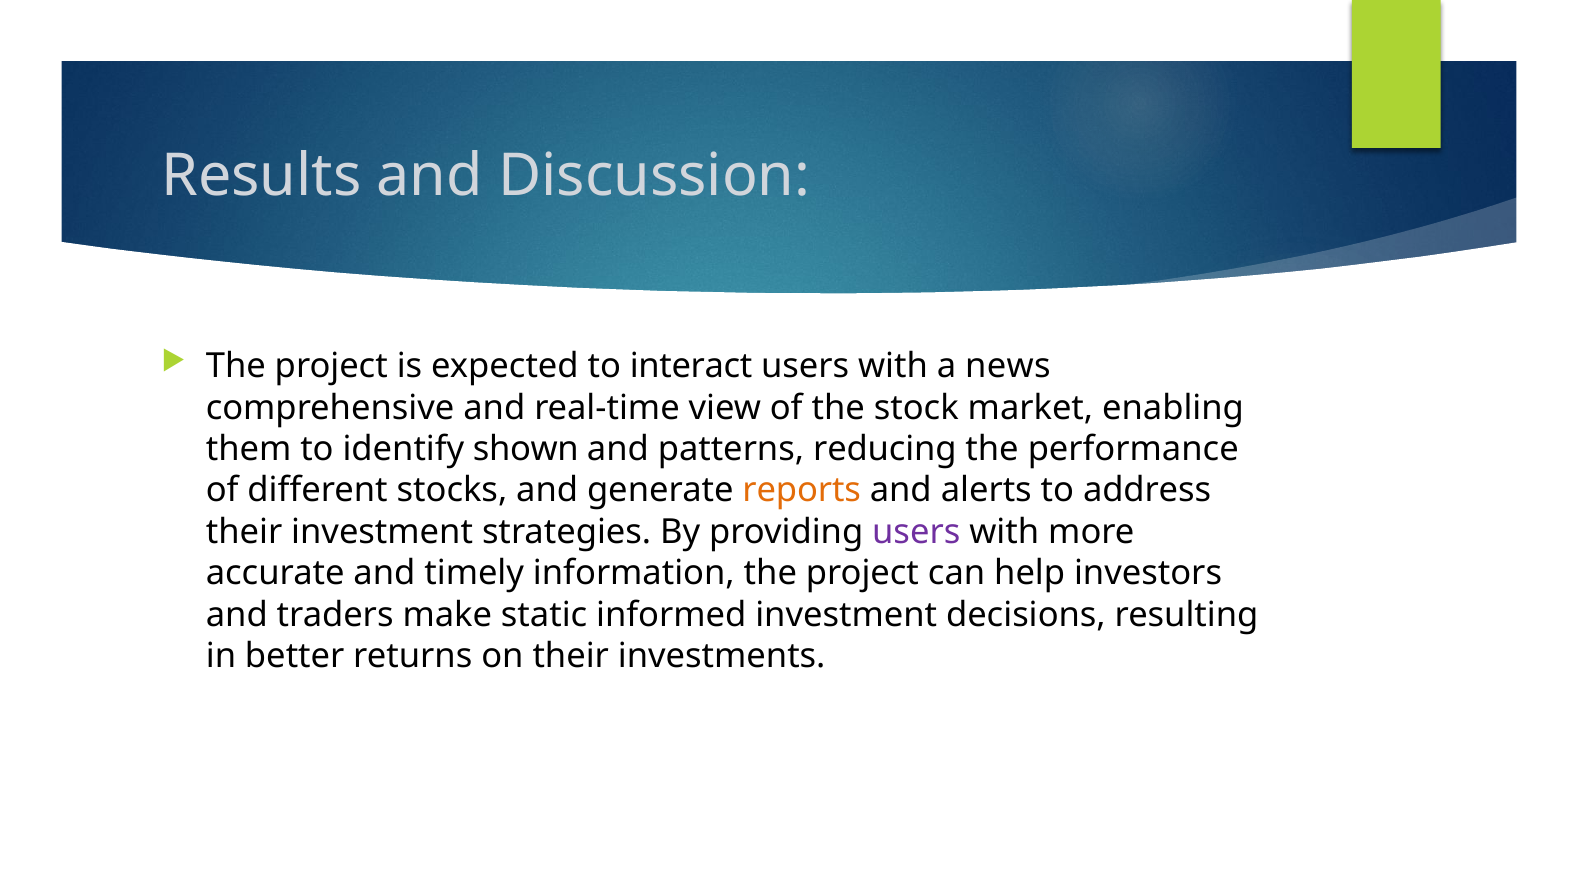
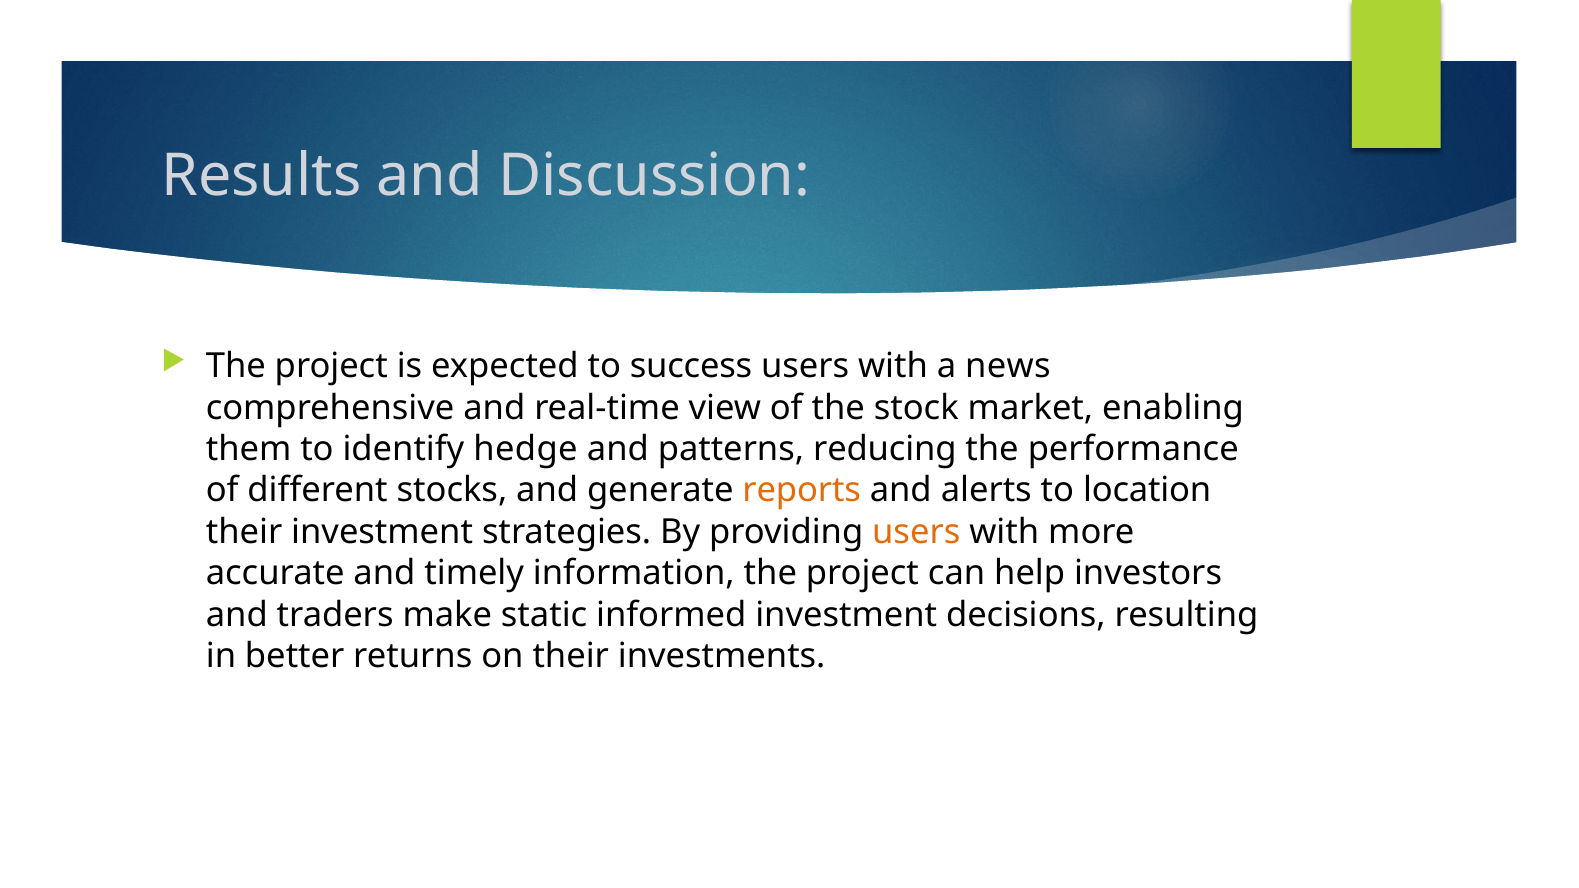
interact: interact -> success (691, 366)
shown: shown -> hedge (525, 449)
address: address -> location (1147, 491)
users colour: purple -> orange (916, 532)
